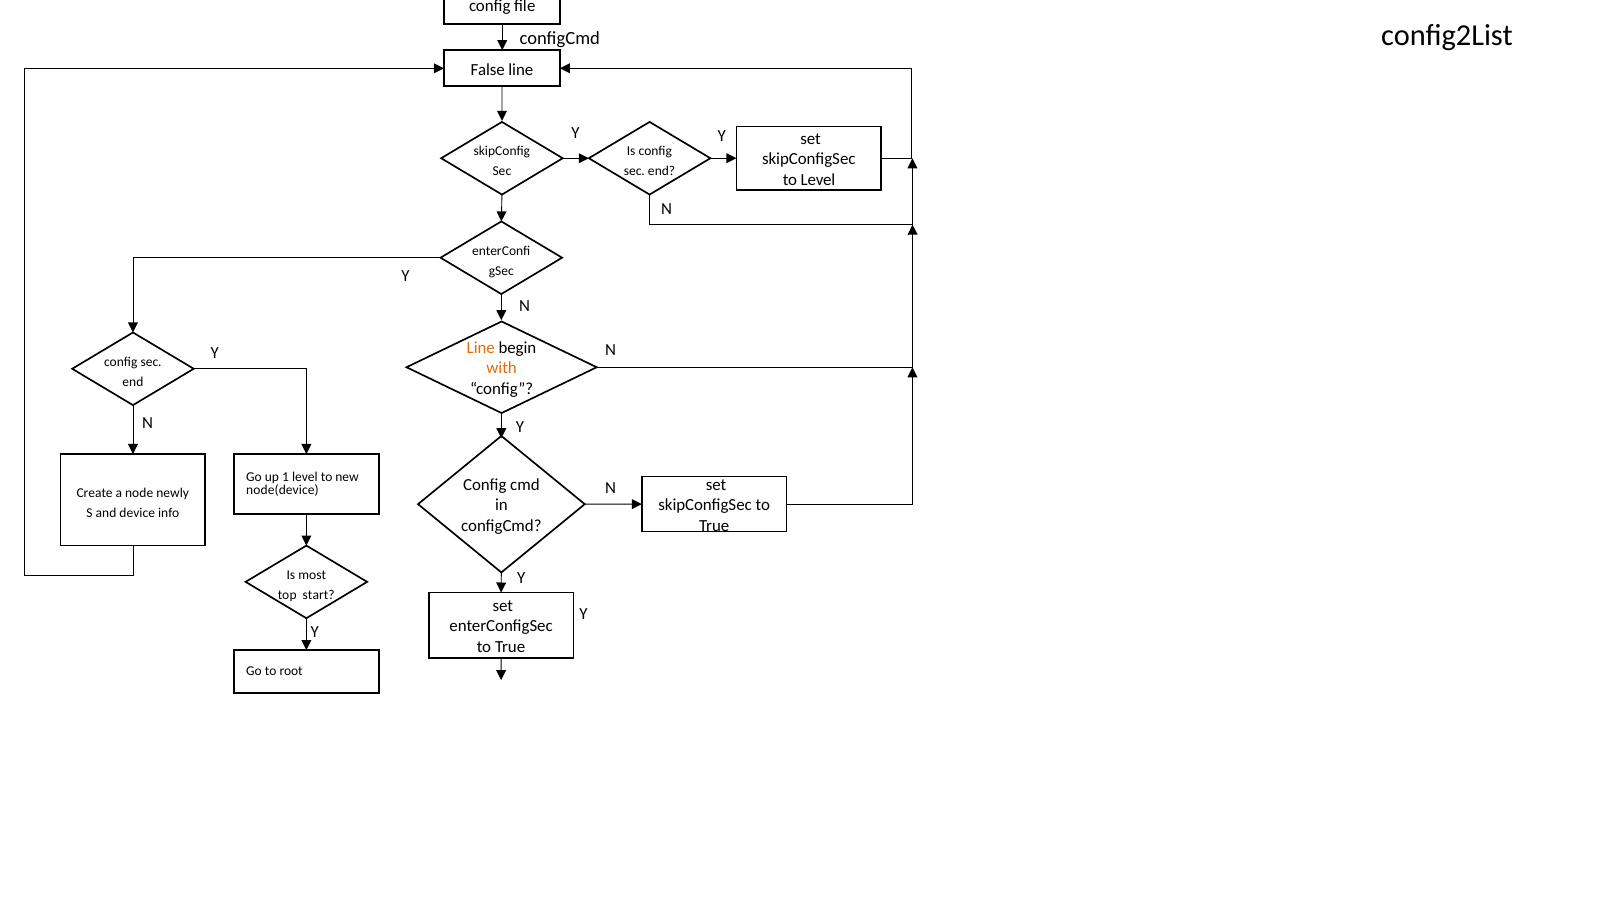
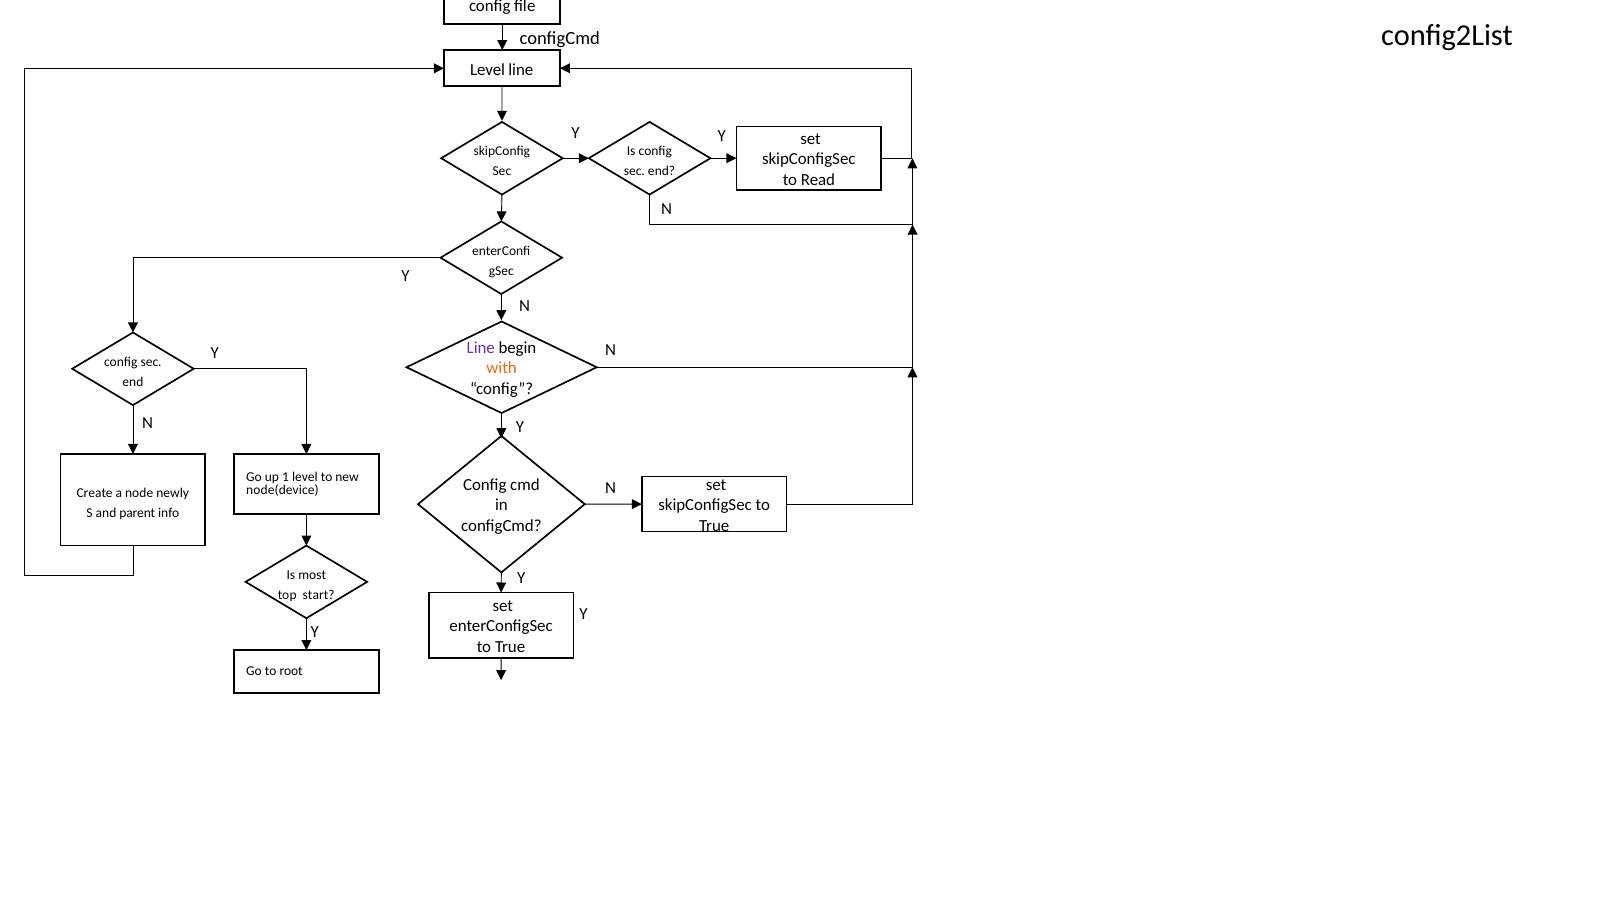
False: False -> Level (488, 69)
to Level: Level -> Read (818, 180)
Line colour: orange -> purple (481, 348)
device: device -> parent (137, 513)
